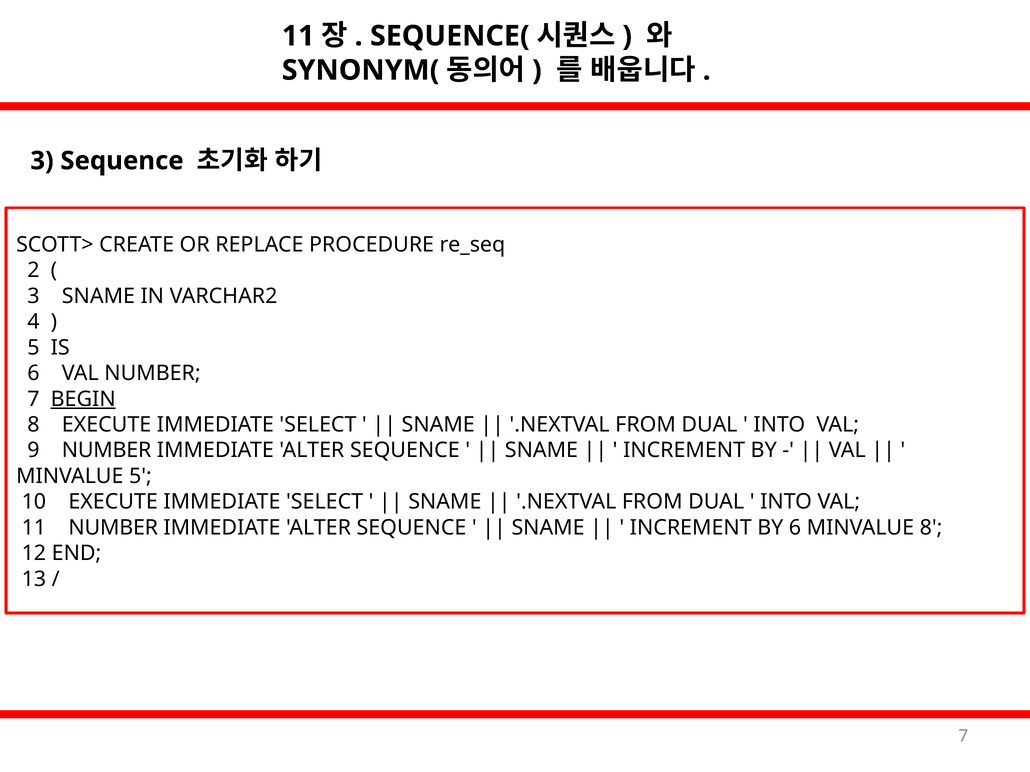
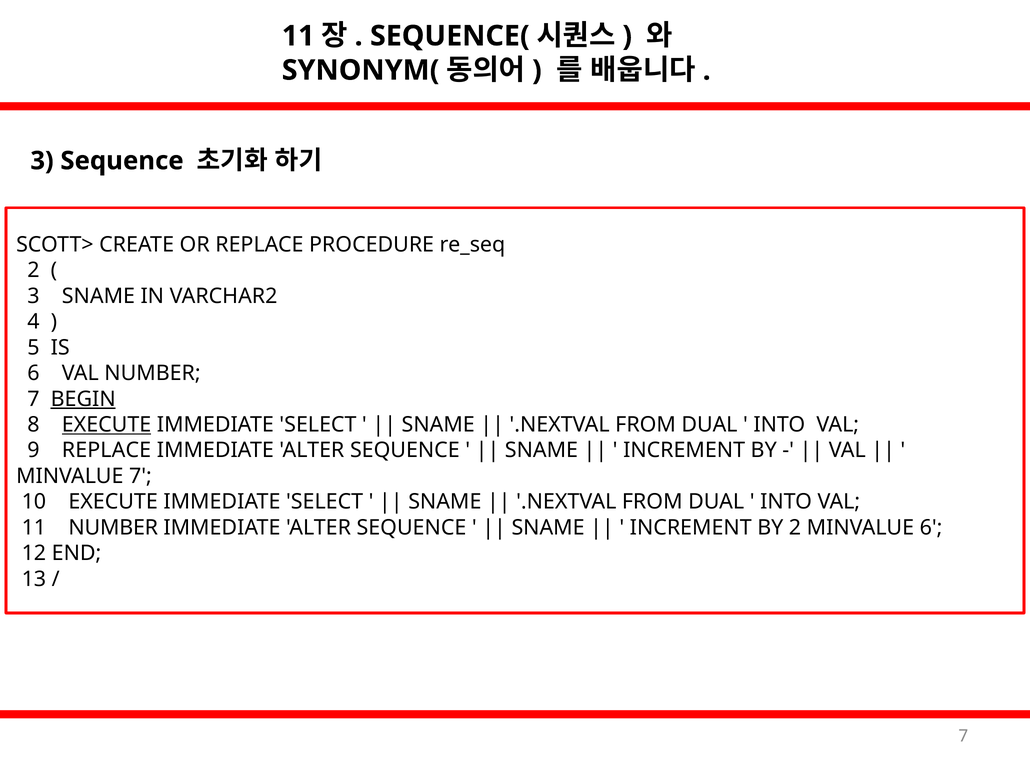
EXECUTE underline: none -> present (107, 425)
9 NUMBER: NUMBER -> REPLACE (106, 451)
MINVALUE 5: 5 -> 7 (140, 476)
BY 6: 6 -> 2 (795, 528)
MINVALUE 8: 8 -> 6 (931, 528)
